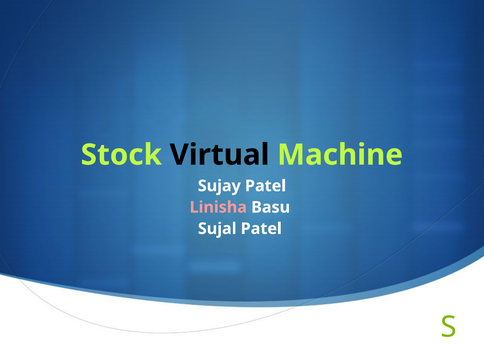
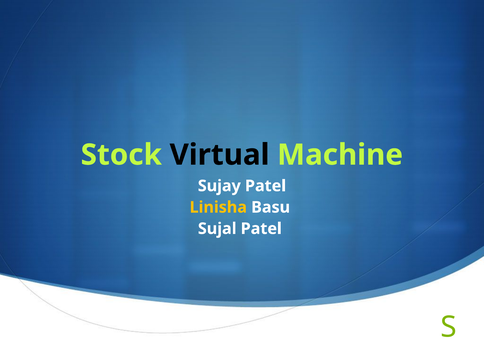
Linisha colour: pink -> yellow (218, 207)
